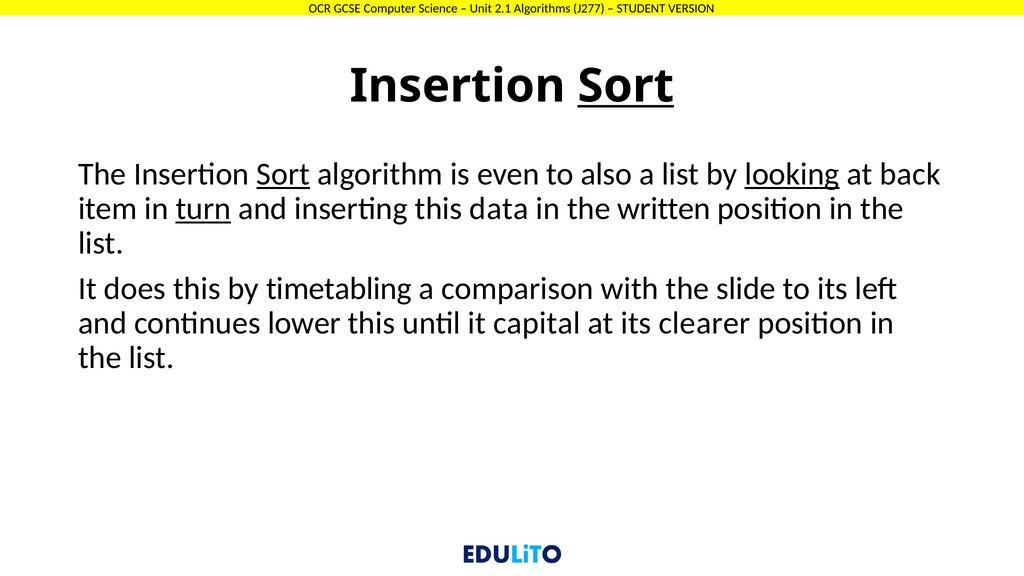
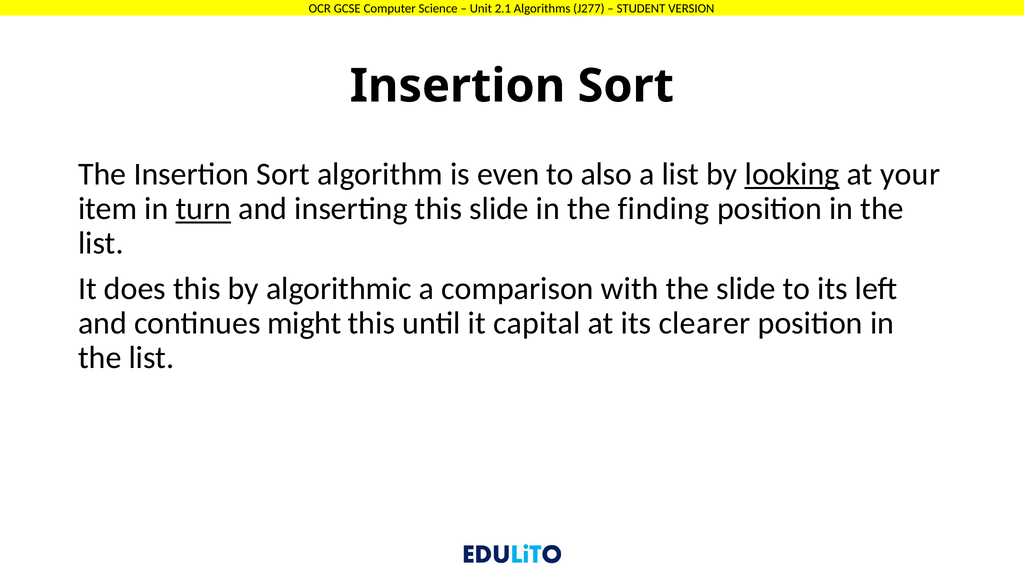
Sort underline: present -> none (626, 86)
Sort underline: present -> none (283, 174)
back: back -> your (910, 174)
this data: data -> slide (499, 209)
written: written -> finding (664, 209)
timetabling: timetabling -> algorithmic (339, 289)
lower: lower -> might (304, 323)
